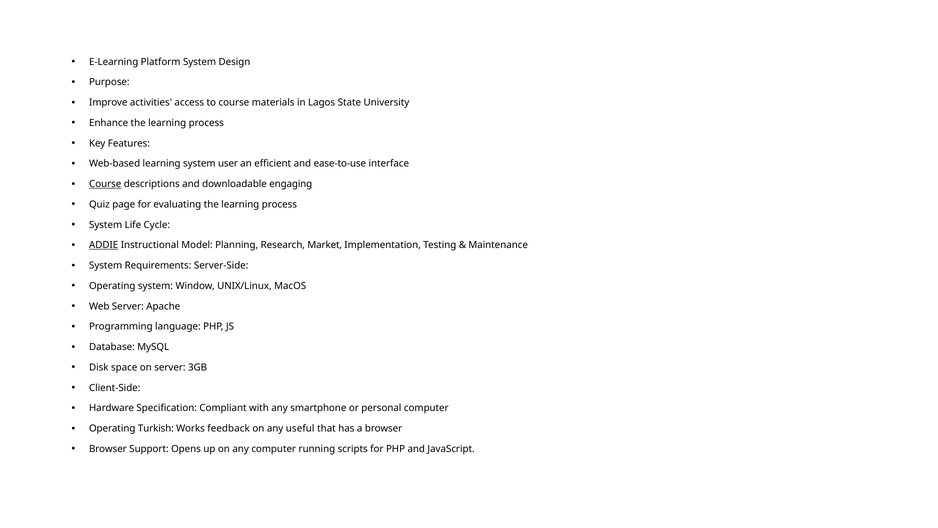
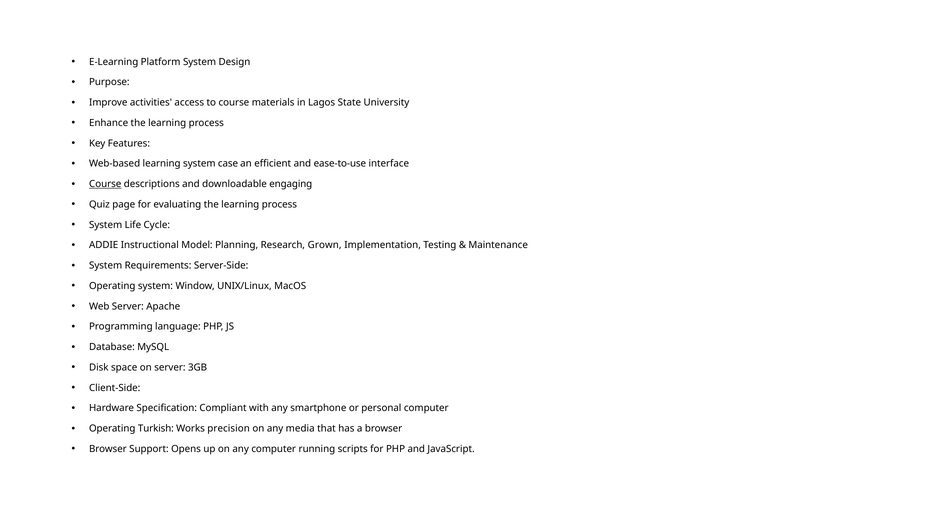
user: user -> case (228, 164)
ADDIE underline: present -> none (104, 245)
Market: Market -> Grown (325, 245)
feedback: feedback -> precision (229, 428)
useful: useful -> media (300, 428)
